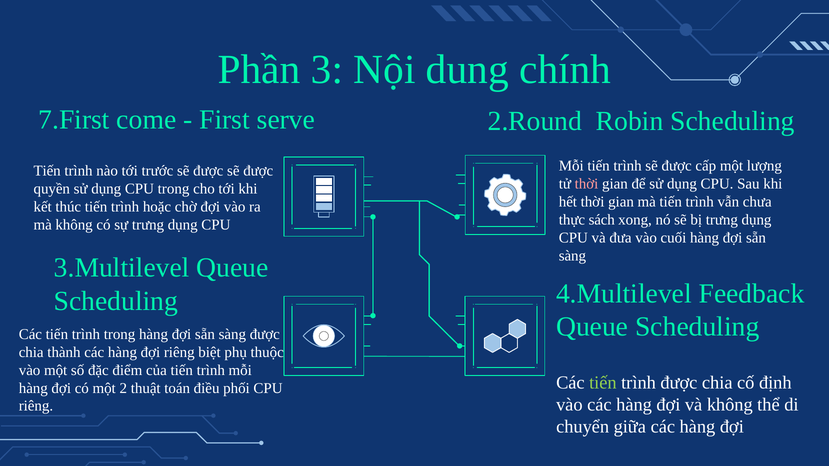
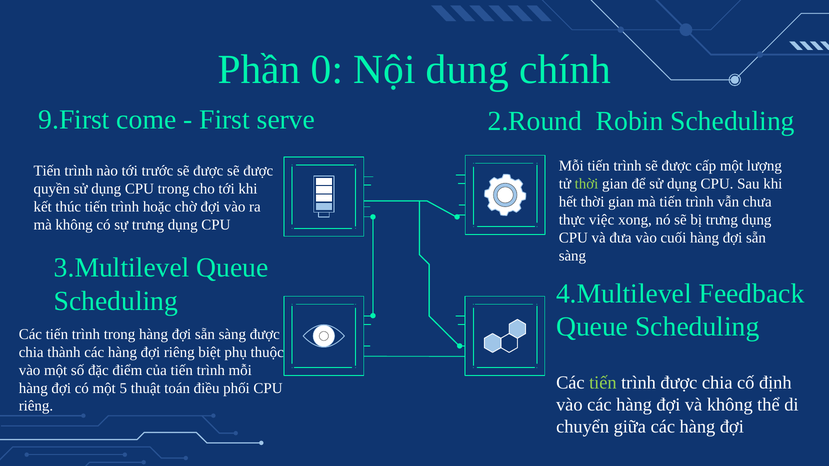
3: 3 -> 0 (327, 70)
7.First: 7.First -> 9.First (74, 120)
thời colour: pink -> light green (587, 184)
sách: sách -> việc (602, 220)
2: 2 -> 5 (123, 388)
